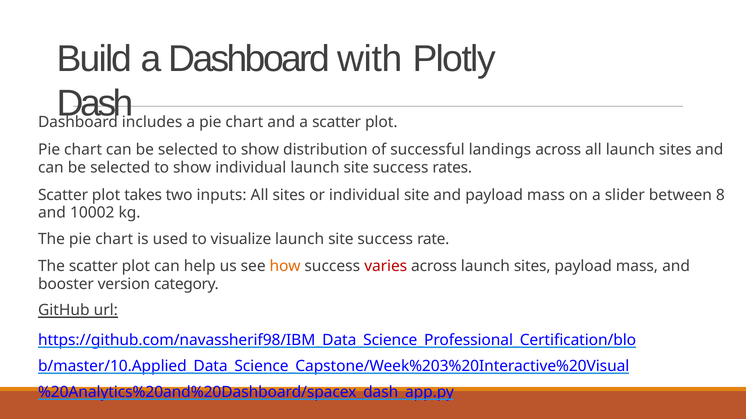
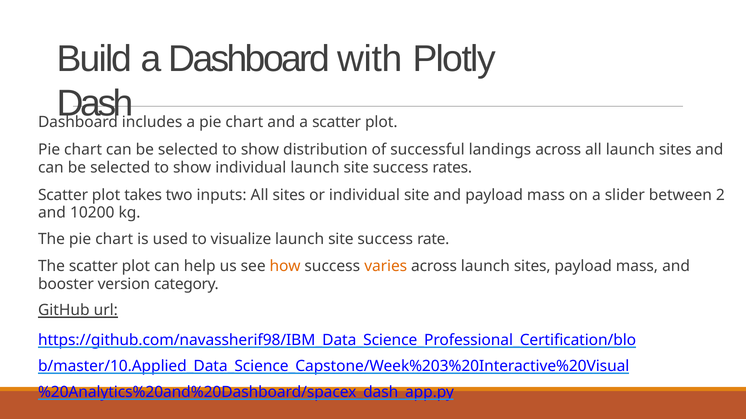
8: 8 -> 2 (720, 196)
10002: 10002 -> 10200 (92, 213)
varies colour: red -> orange (386, 266)
